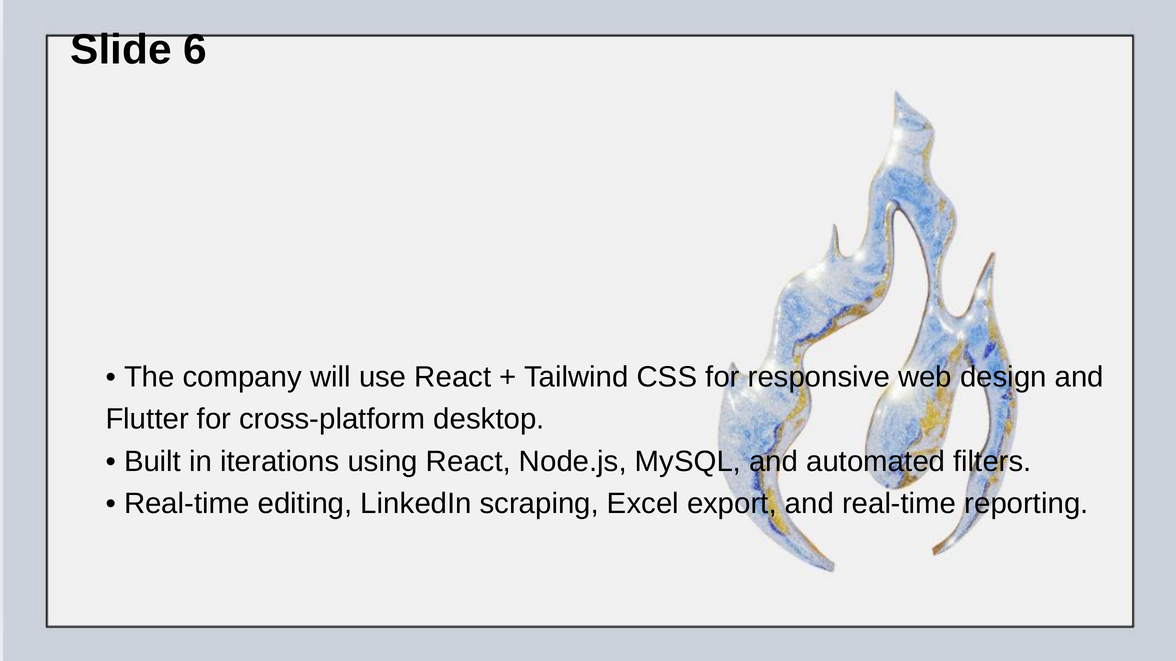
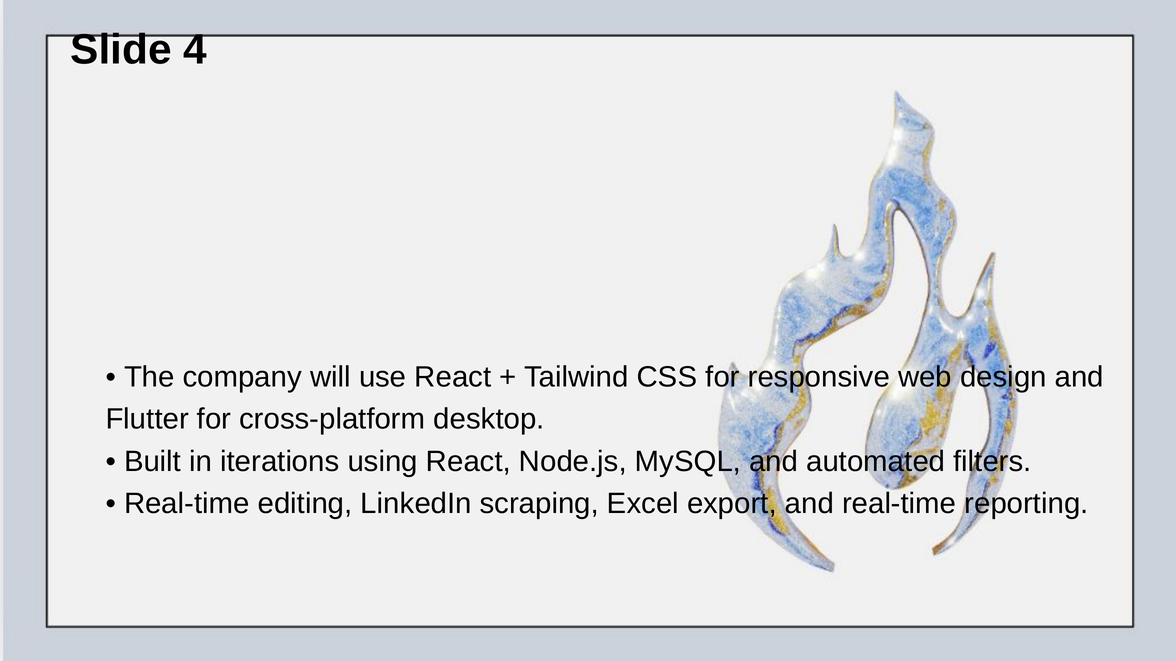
6: 6 -> 4 (195, 50)
